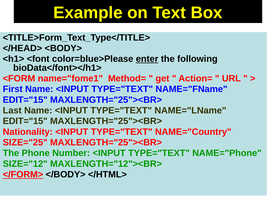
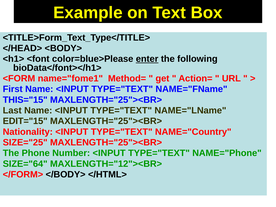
EDIT="15: EDIT="15 -> THIS="15 (25, 100)
SIZE="12: SIZE="12 -> SIZE="64 (25, 164)
</FORM> underline: present -> none (23, 174)
